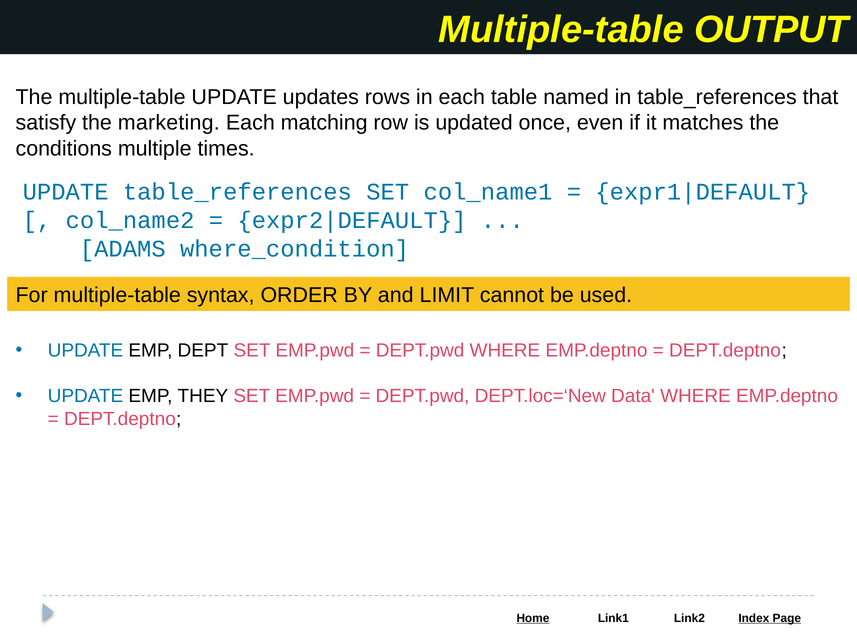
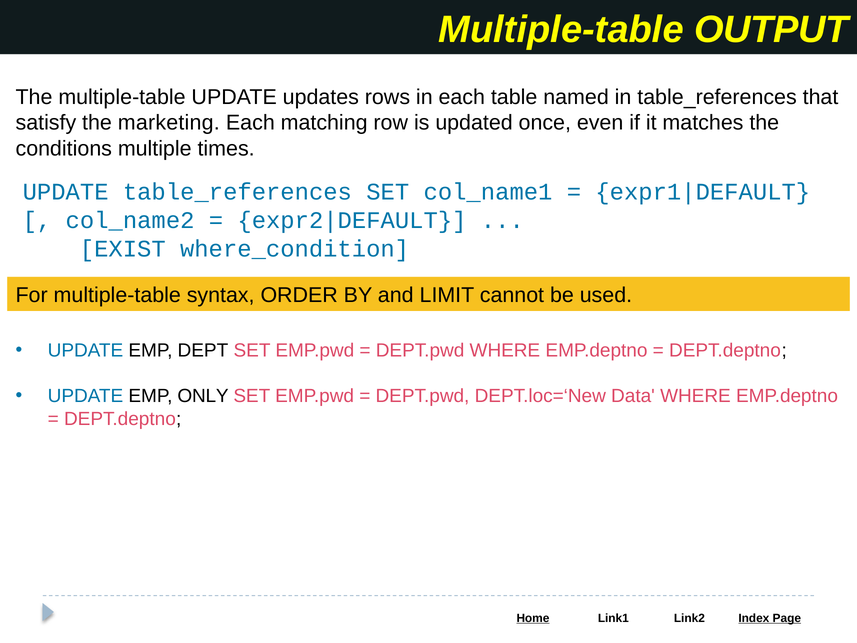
ADAMS: ADAMS -> EXIST (123, 249)
THEY: THEY -> ONLY (203, 396)
